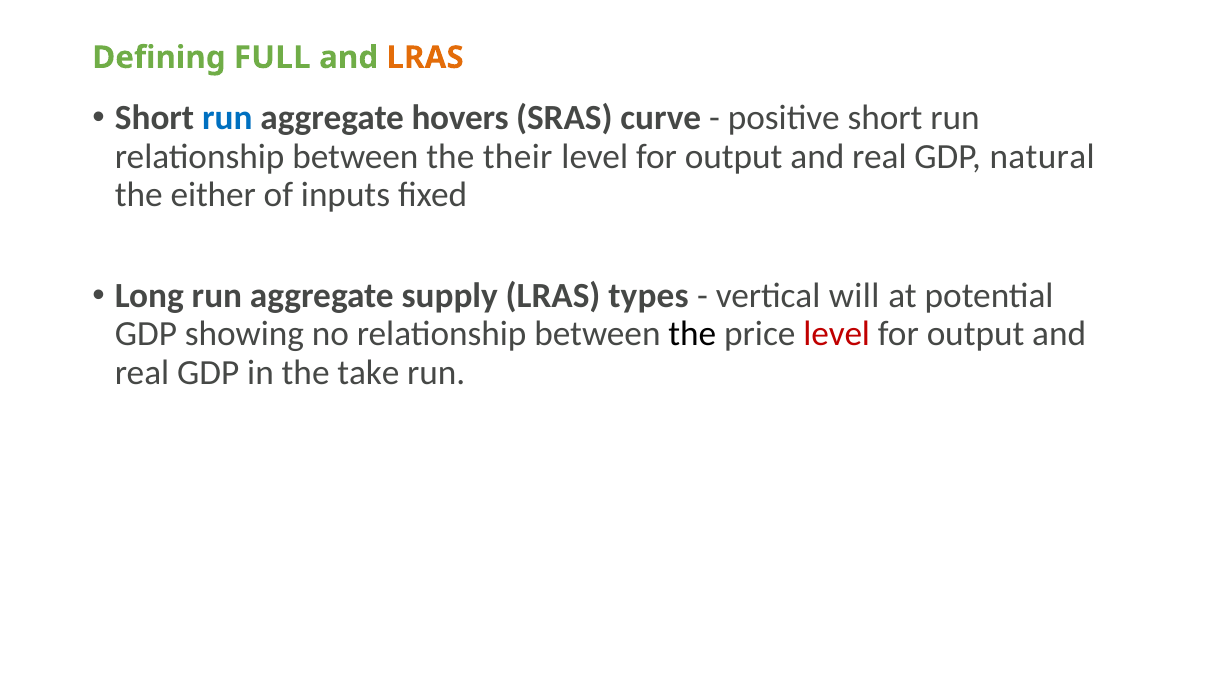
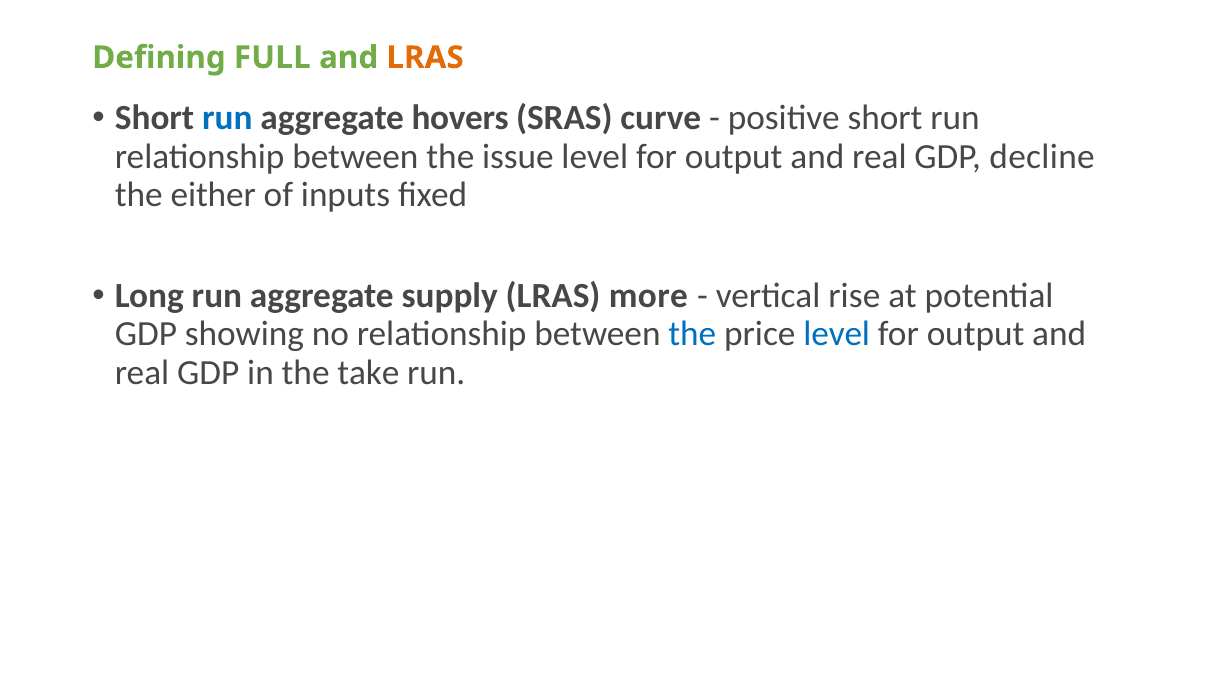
their: their -> issue (518, 156)
natural: natural -> decline (1042, 156)
types: types -> more (648, 296)
will: will -> rise (854, 296)
the colour: black -> blue (692, 334)
level colour: red -> blue (837, 334)
